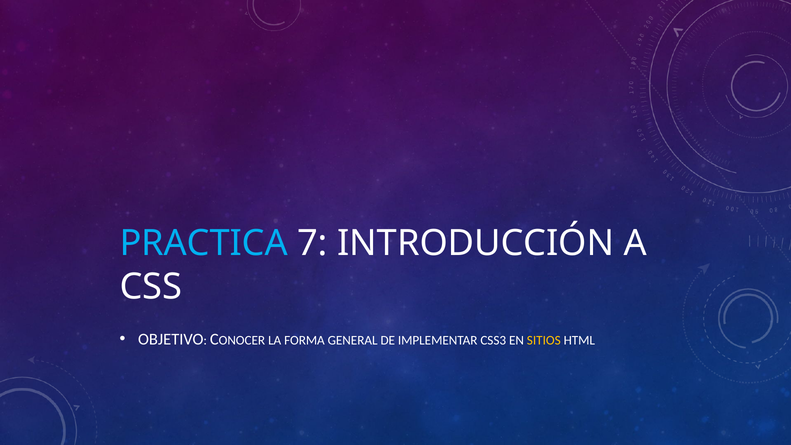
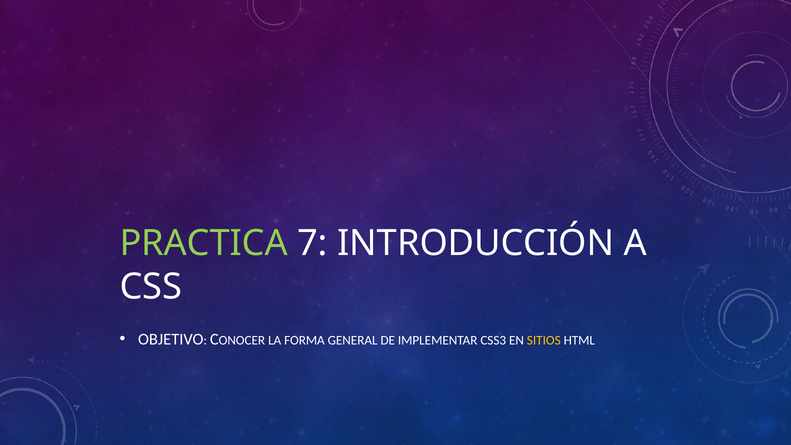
PRACTICA colour: light blue -> light green (204, 243)
